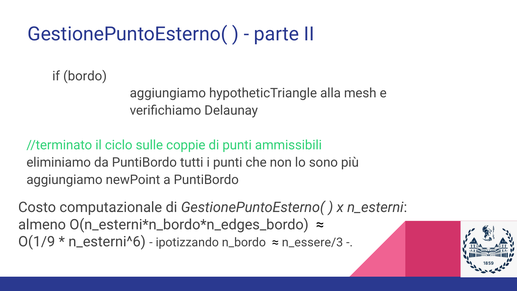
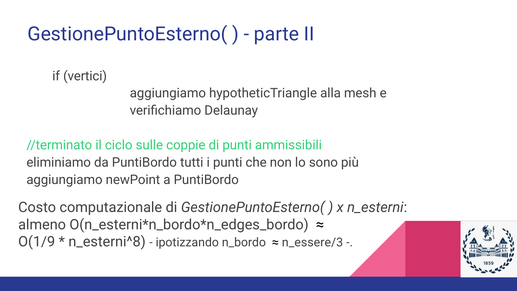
bordo: bordo -> vertici (85, 76)
n_esterni^6: n_esterni^6 -> n_esterni^8 (107, 242)
